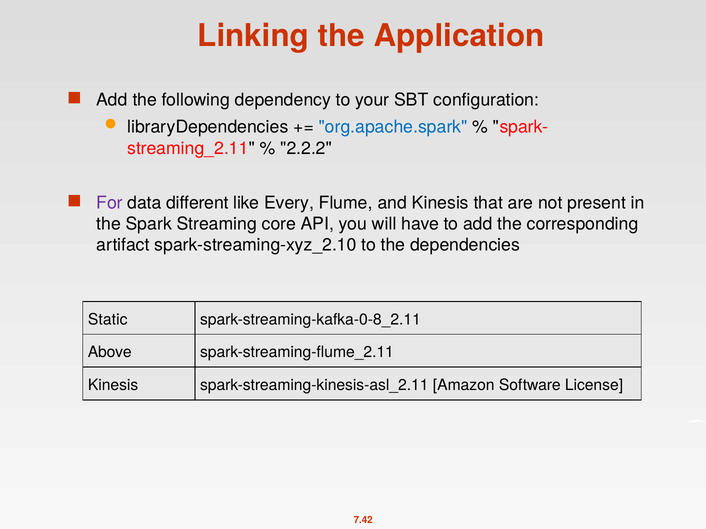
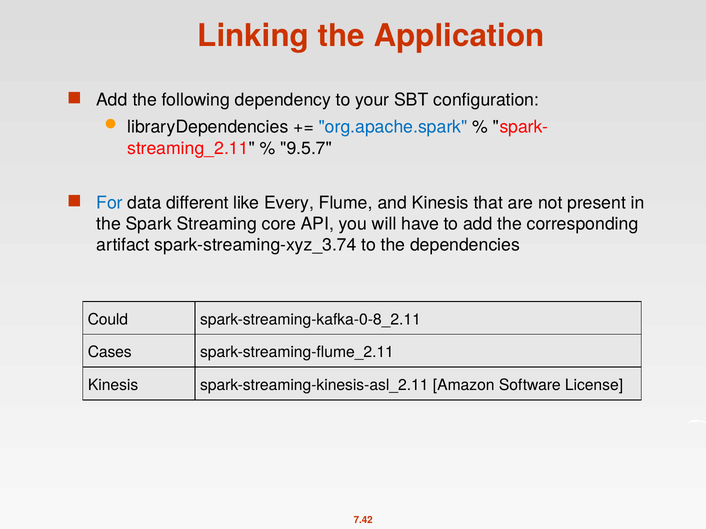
2.2.2: 2.2.2 -> 9.5.7 (306, 148)
For colour: purple -> blue (110, 203)
spark-streaming-xyz_2.10: spark-streaming-xyz_2.10 -> spark-streaming-xyz_3.74 (255, 245)
Static: Static -> Could (108, 320)
Above: Above -> Cases (110, 353)
